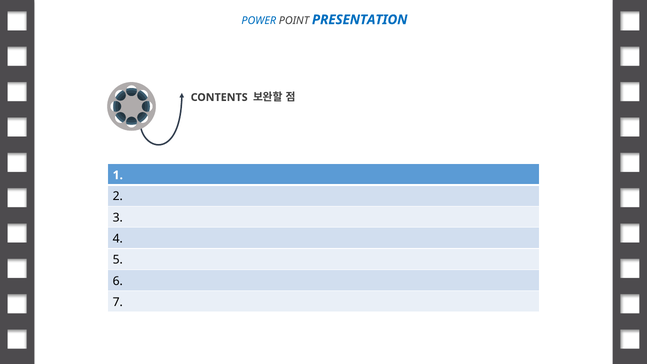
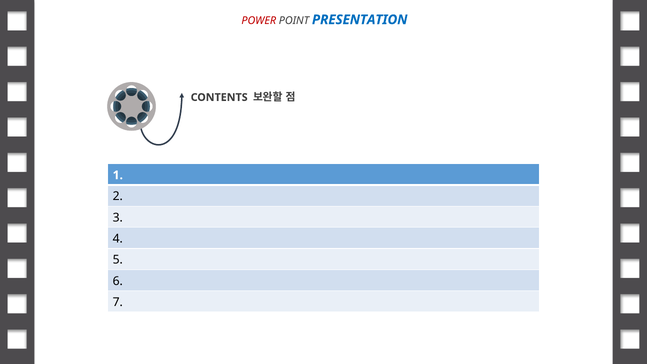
POWER colour: blue -> red (259, 21)
